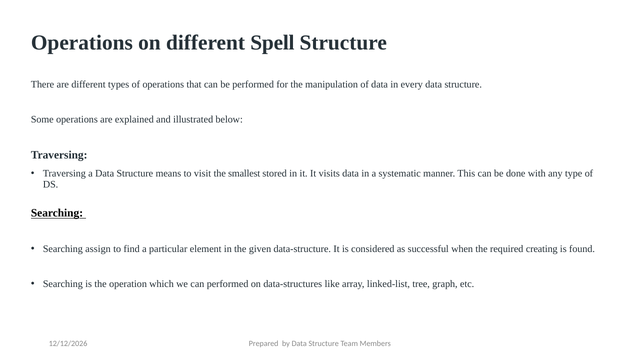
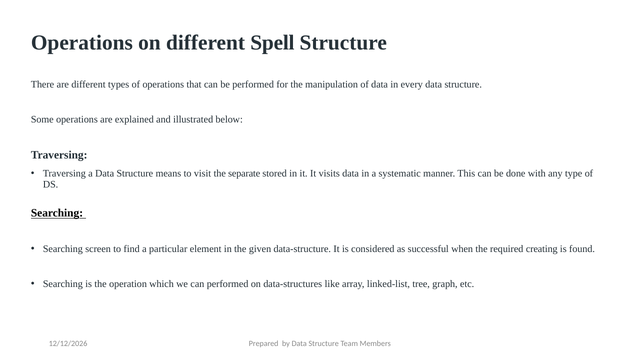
smallest: smallest -> separate (244, 173)
assign: assign -> screen (98, 249)
